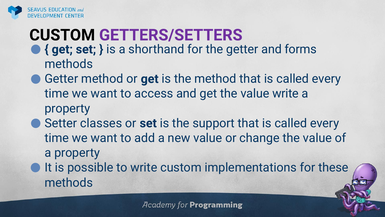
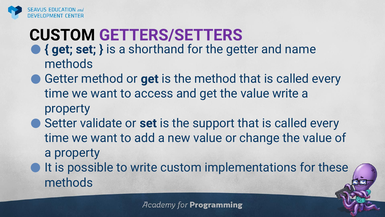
forms: forms -> name (301, 49)
classes: classes -> validate (101, 123)
